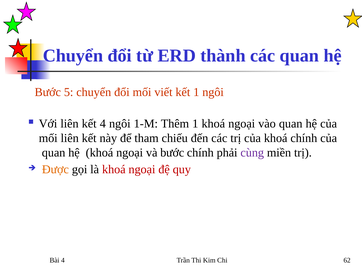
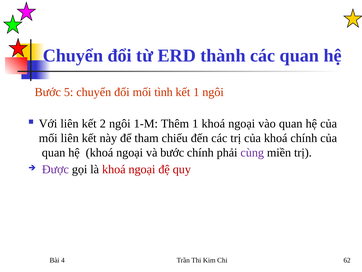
viết: viết -> tình (164, 92)
kết 4: 4 -> 2 (103, 123)
Được colour: orange -> purple (55, 169)
